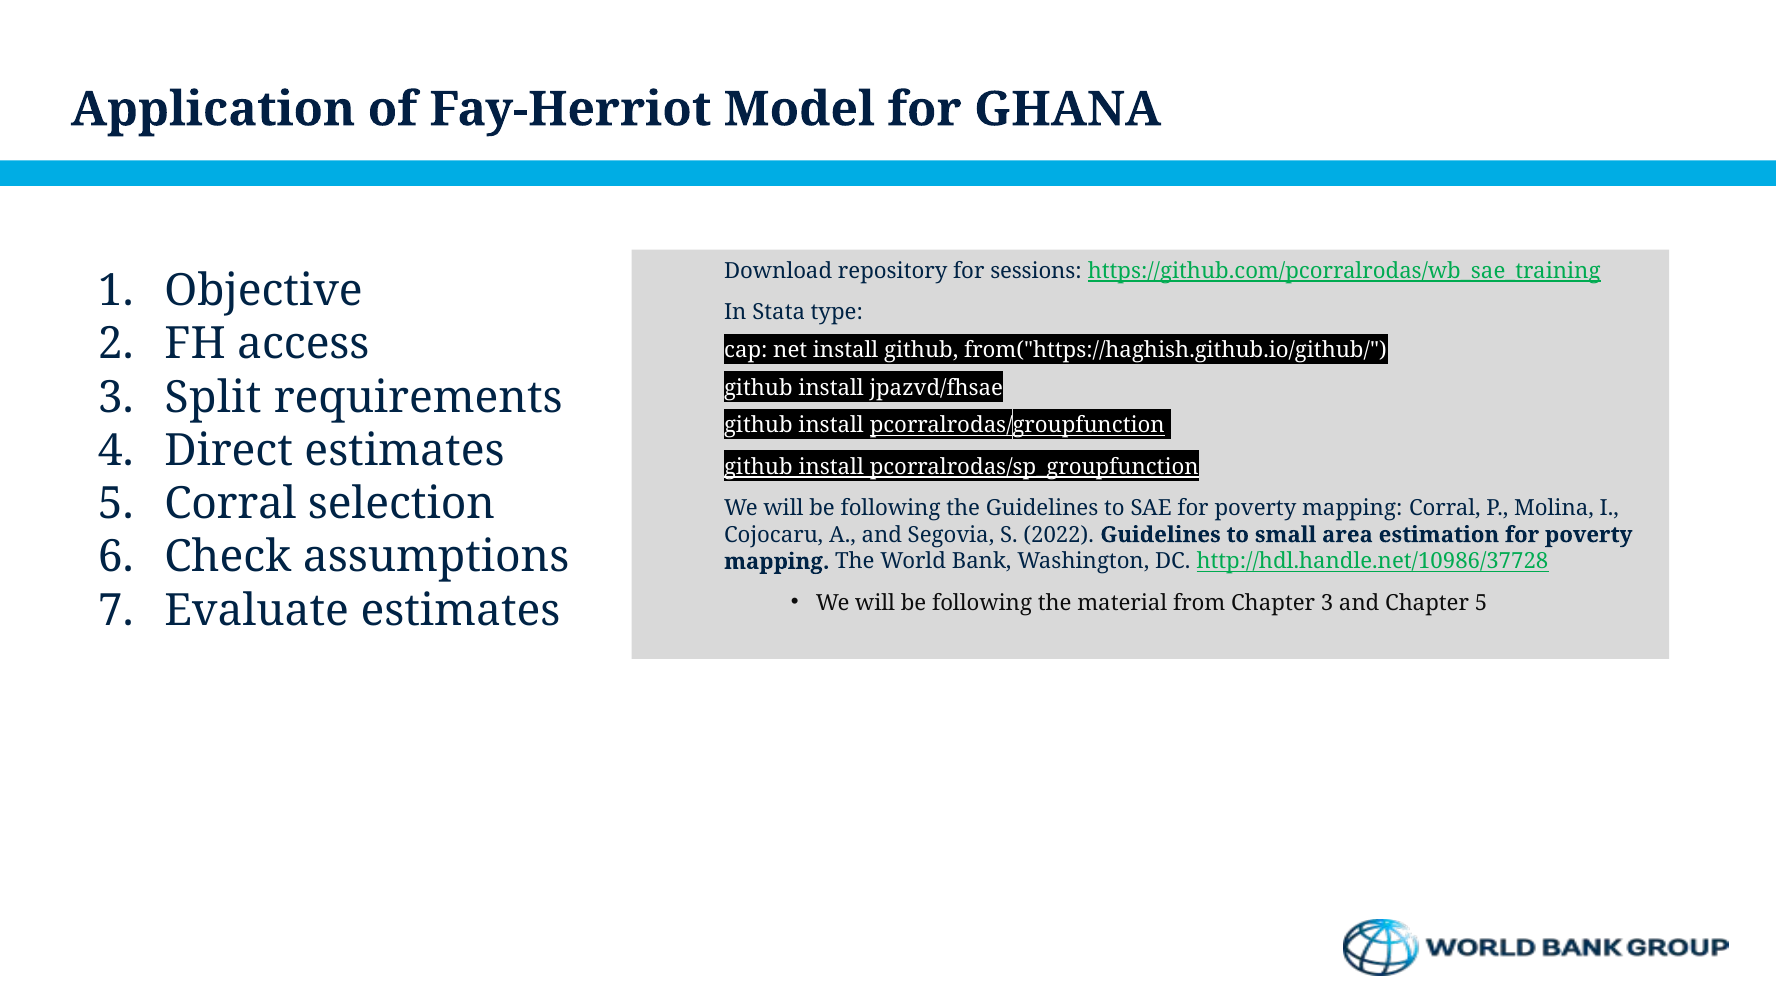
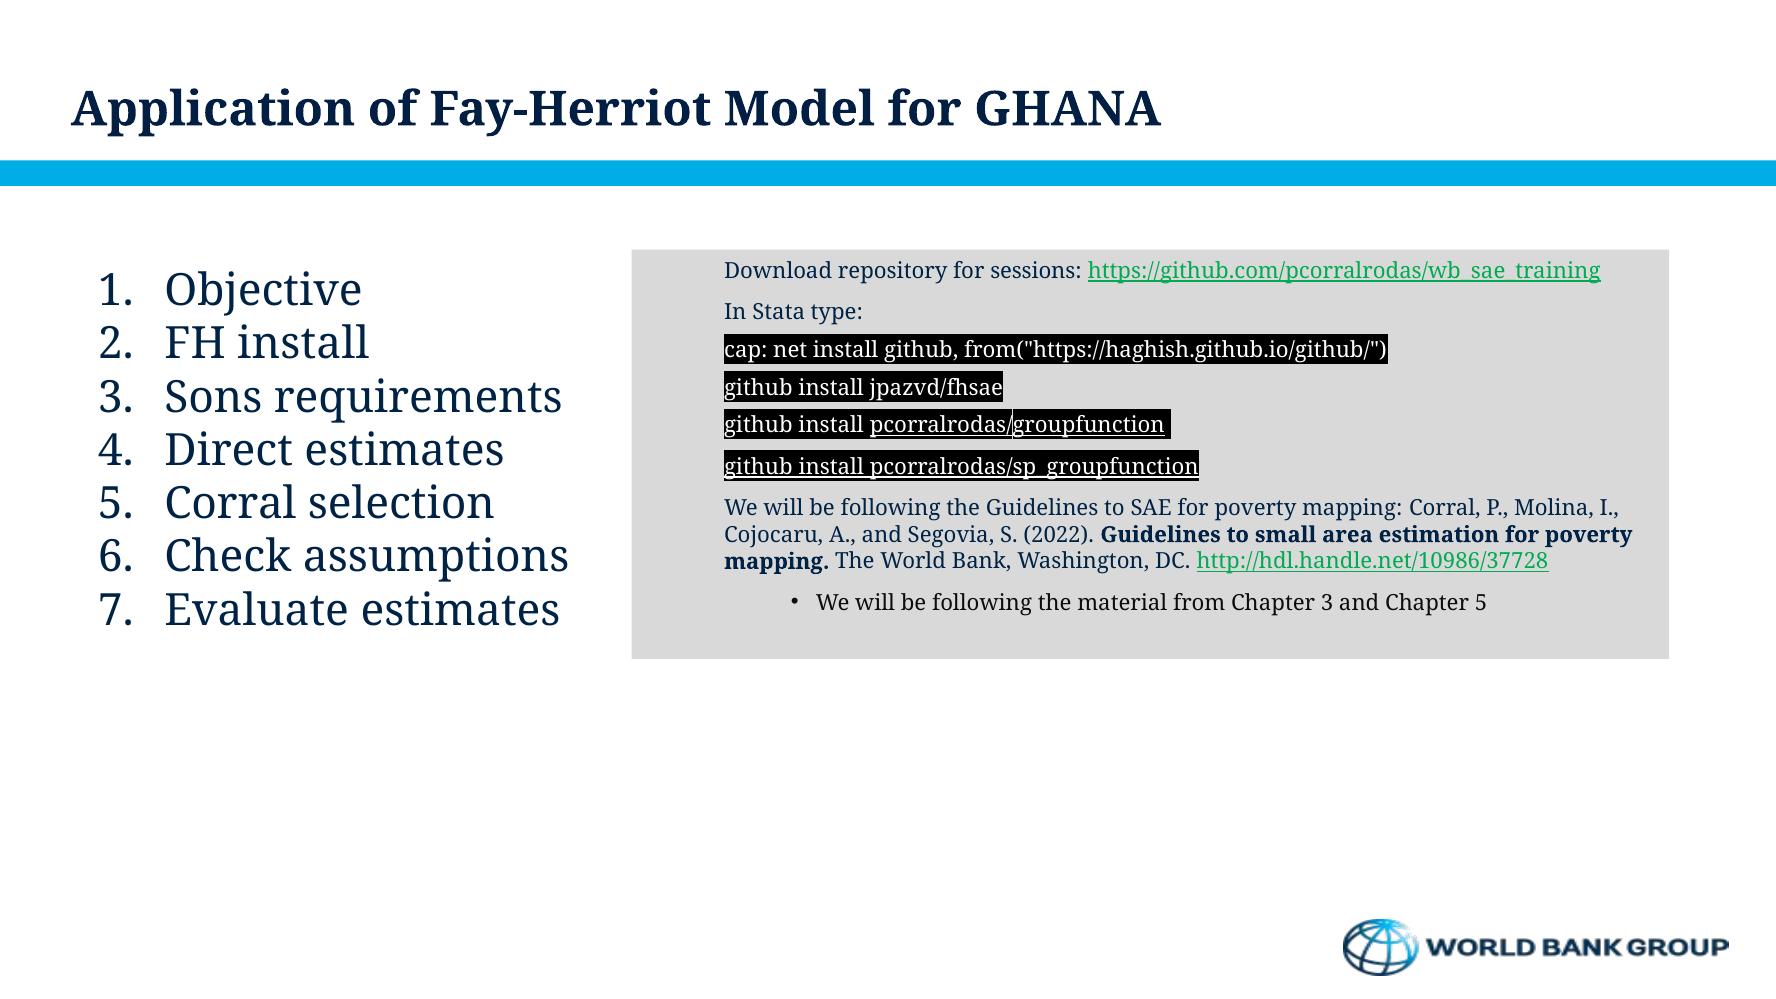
FH access: access -> install (303, 344)
Split: Split -> Sons (213, 397)
